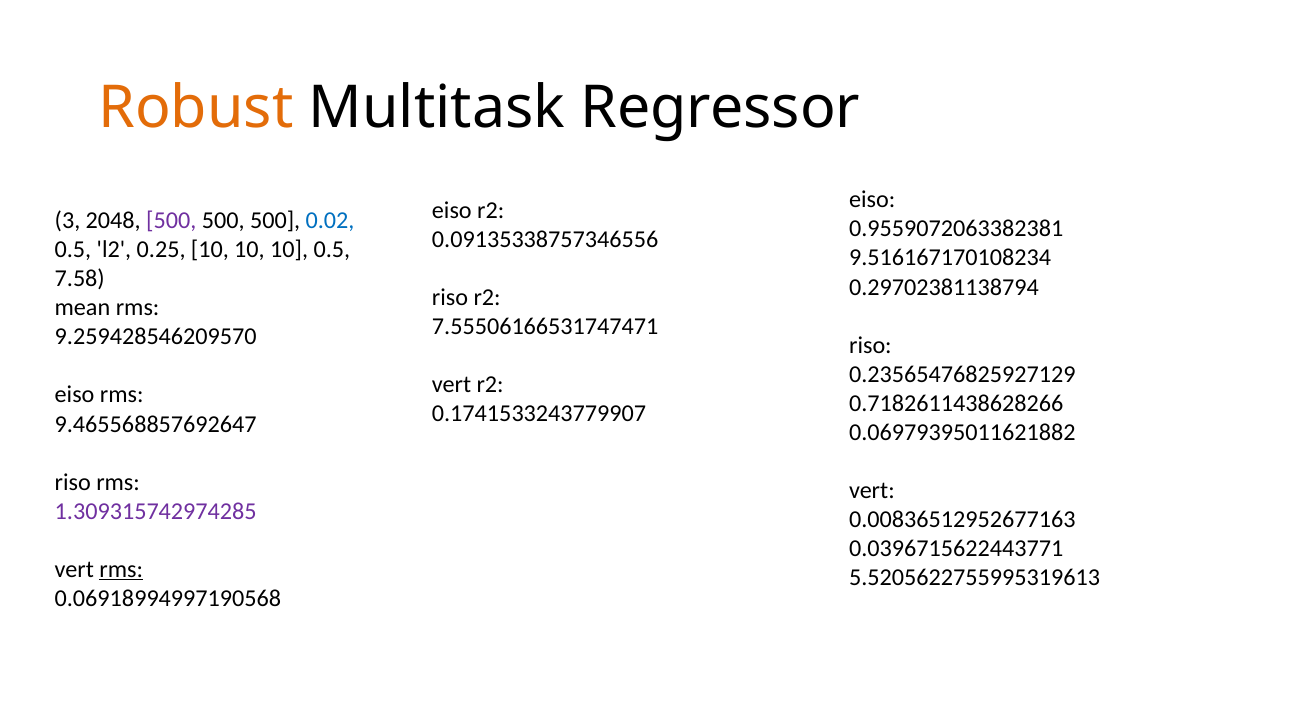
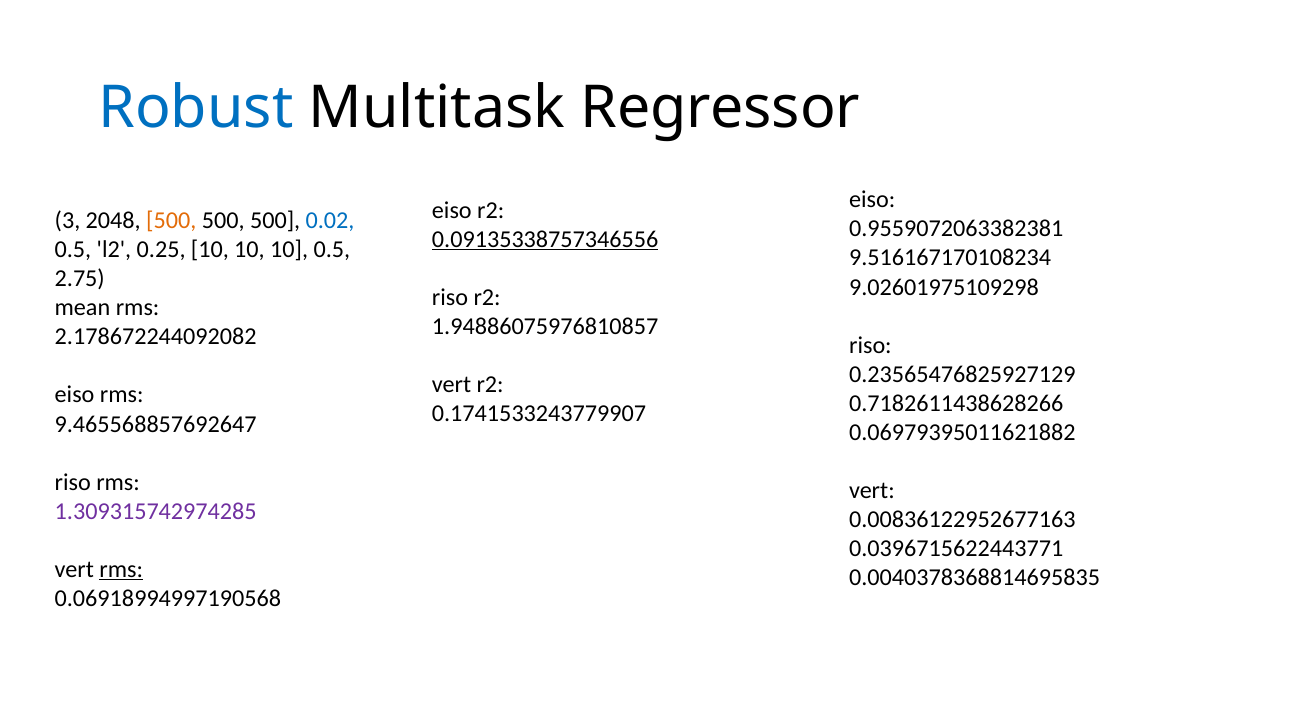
Robust colour: orange -> blue (196, 108)
500 colour: purple -> orange (171, 221)
0.09135338757346556 underline: none -> present (545, 239)
7.58: 7.58 -> 2.75 (80, 279)
0.29702381138794: 0.29702381138794 -> 9.02601975109298 (944, 287)
7.55506166531747471: 7.55506166531747471 -> 1.94886075976810857 (545, 326)
9.259428546209570: 9.259428546209570 -> 2.178672244092082 (156, 337)
0.00836512952677163: 0.00836512952677163 -> 0.00836122952677163 (962, 519)
5.5205622755995319613: 5.5205622755995319613 -> 0.0040378368814695835 (975, 577)
